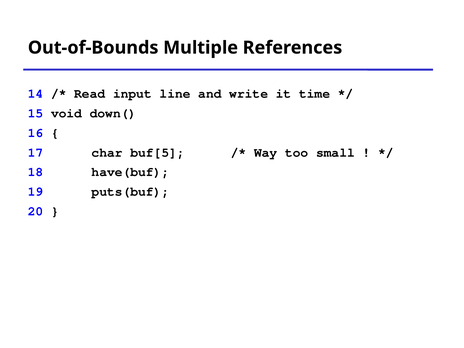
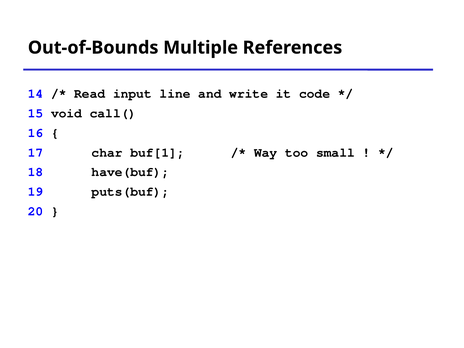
time: time -> code (315, 94)
down(: down( -> call( (113, 113)
buf[5: buf[5 -> buf[1 (158, 152)
